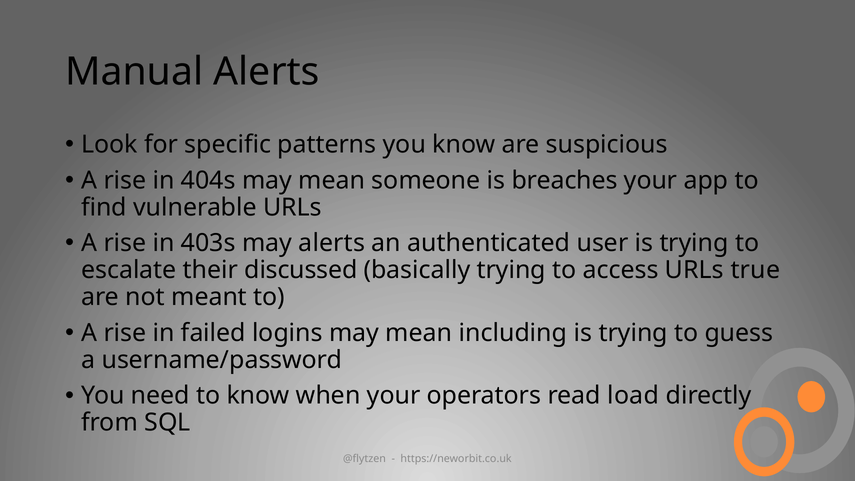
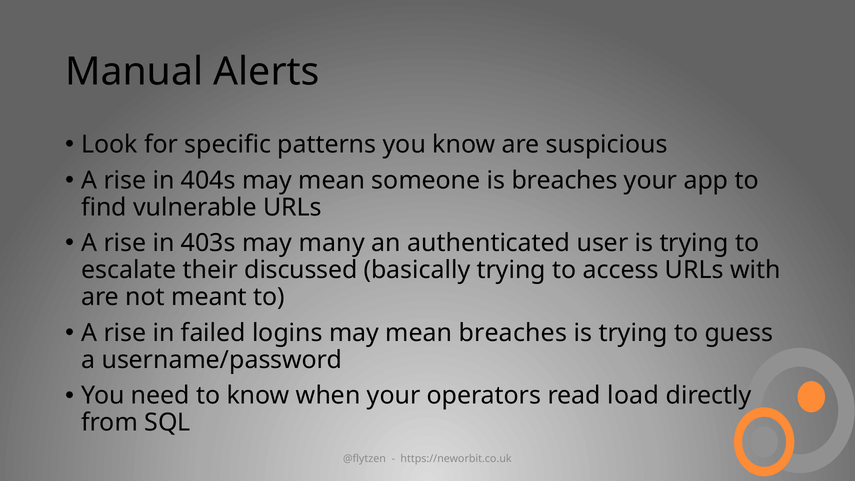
may alerts: alerts -> many (332, 243)
true: true -> with (755, 270)
mean including: including -> breaches (513, 333)
